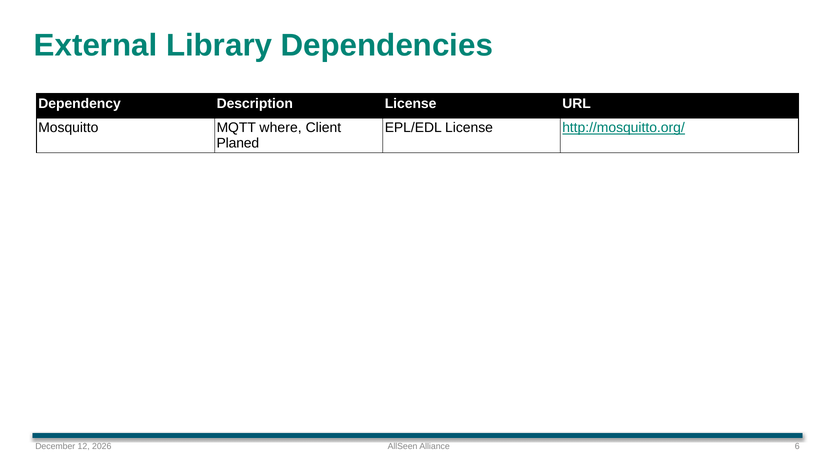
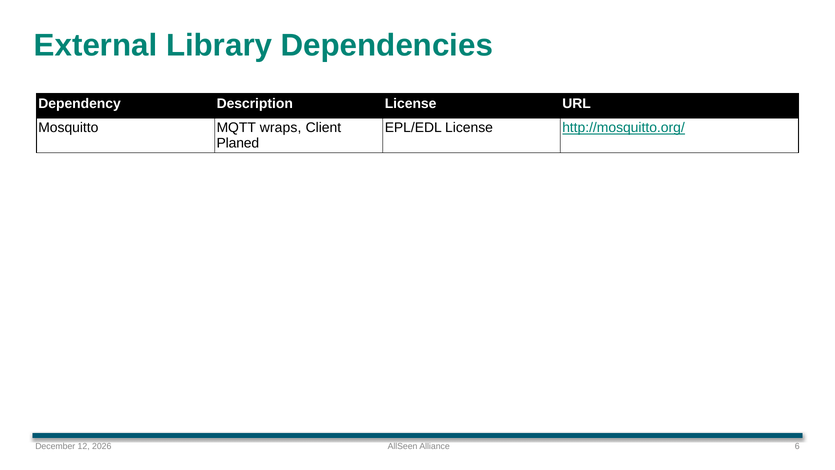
where: where -> wraps (281, 128)
